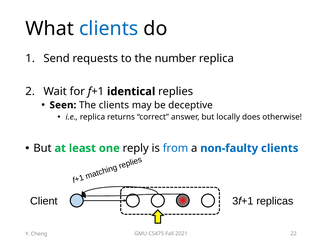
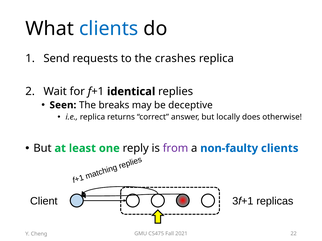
number: number -> crashes (175, 59)
The clients: clients -> breaks (114, 105)
from colour: blue -> purple (176, 149)
